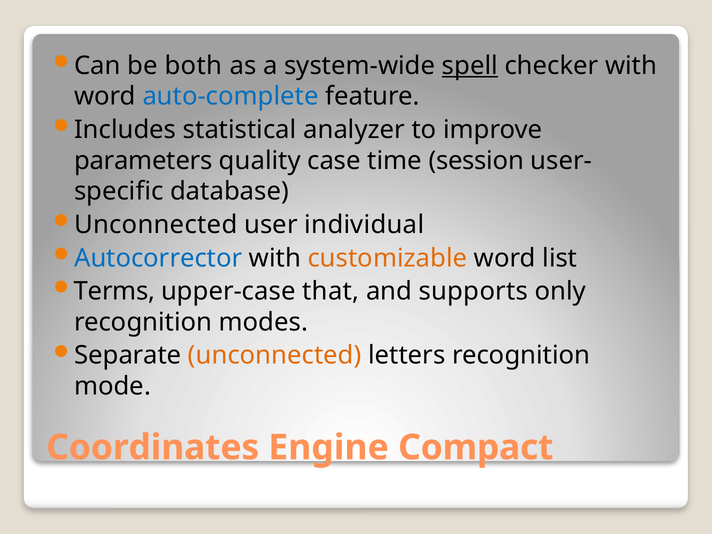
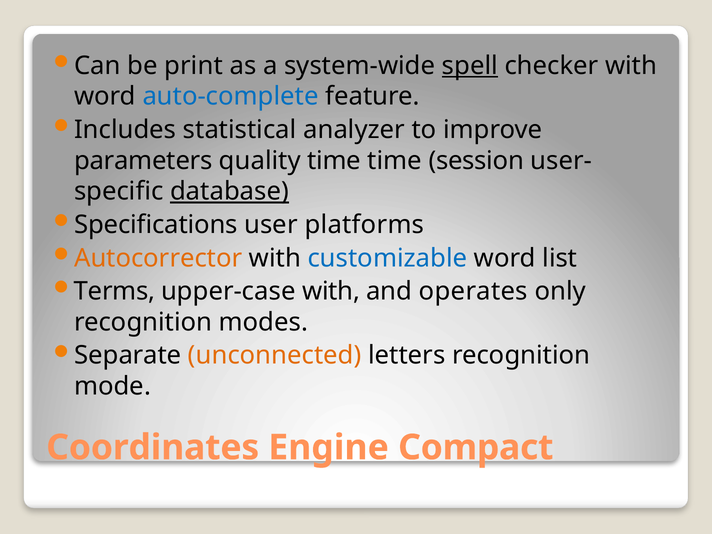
both: both -> print (194, 66)
quality case: case -> time (334, 161)
database underline: none -> present (229, 191)
Unconnected: Unconnected -> Specifications (156, 225)
individual: individual -> platforms (364, 225)
Autocorrector colour: blue -> orange (158, 258)
customizable colour: orange -> blue (387, 258)
upper-case that: that -> with (331, 291)
supports: supports -> operates (473, 291)
